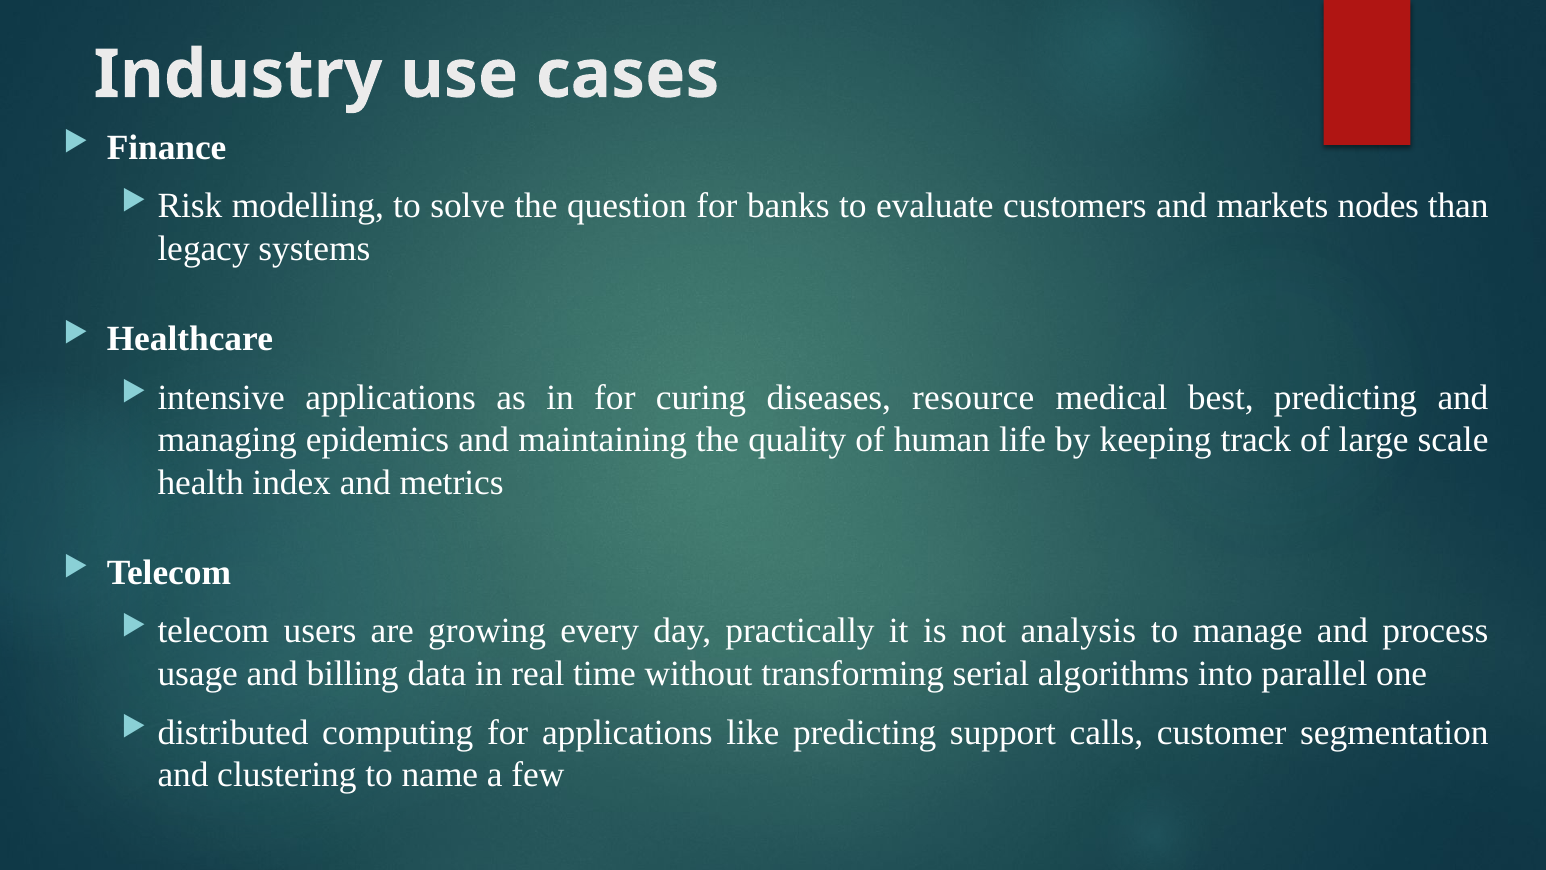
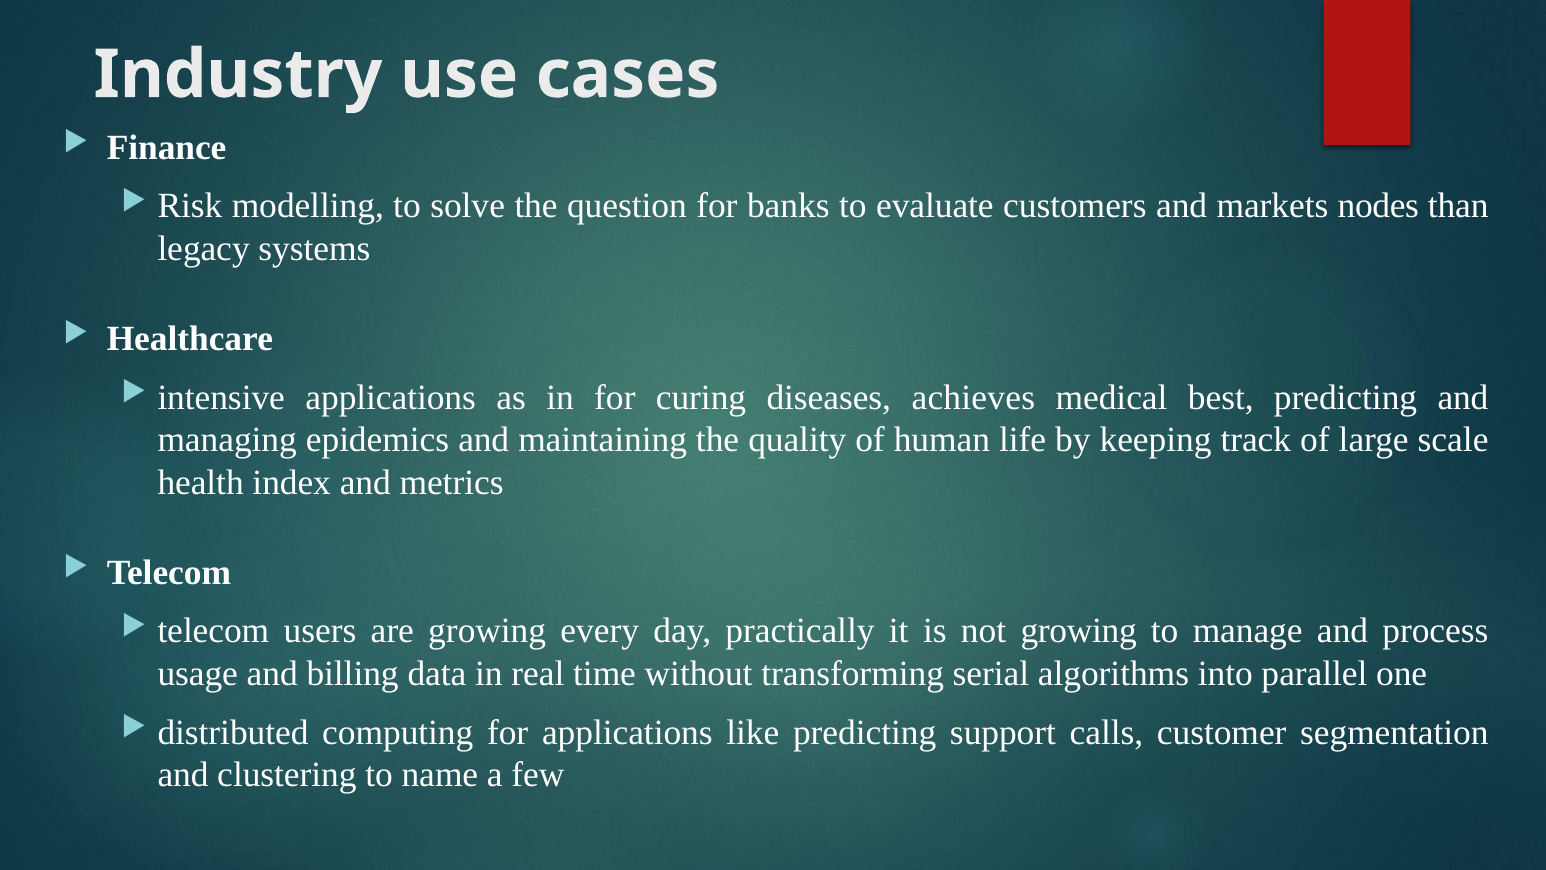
resource: resource -> achieves (973, 397)
not analysis: analysis -> growing (1079, 631)
